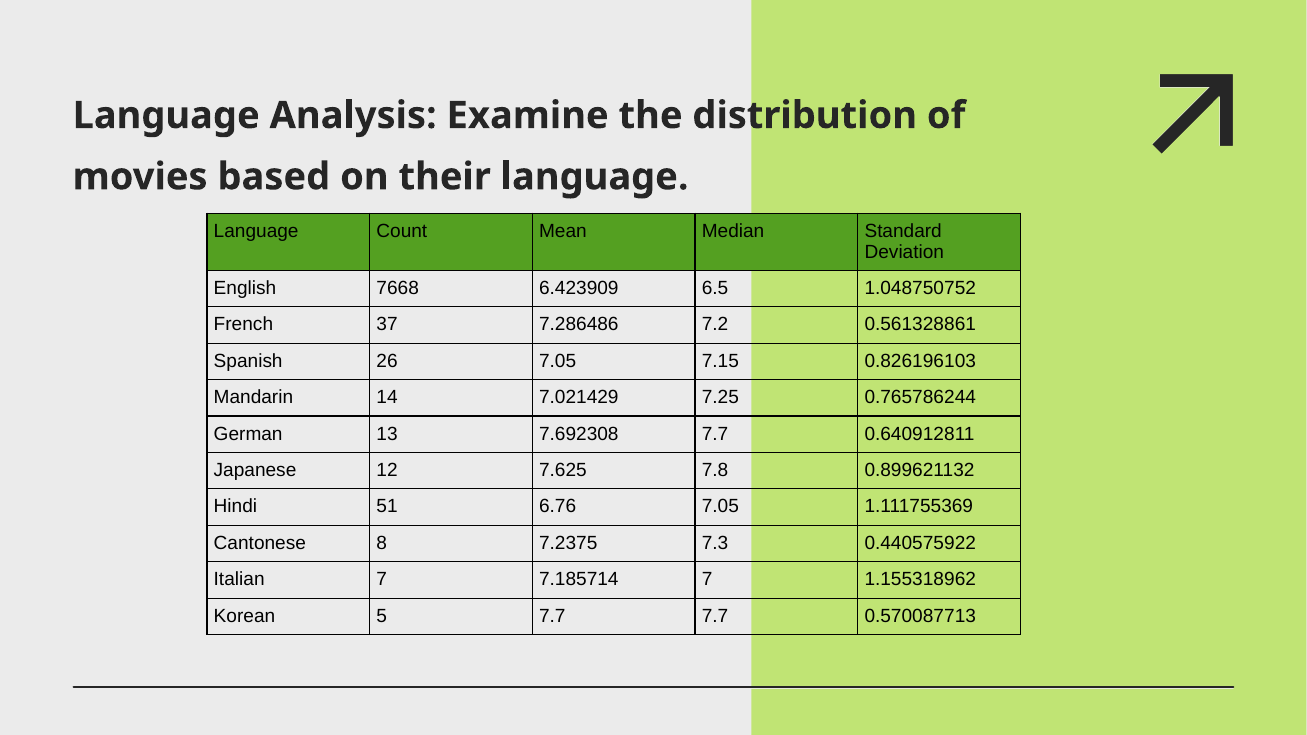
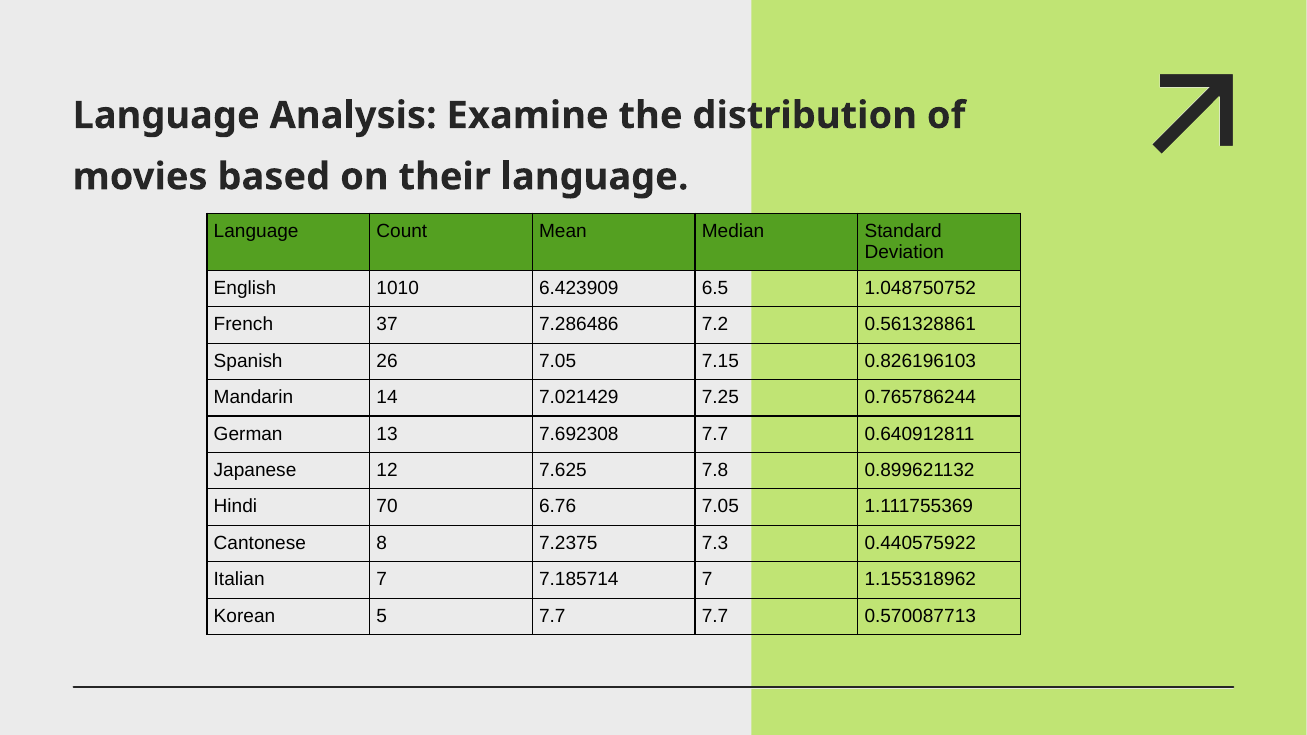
7668: 7668 -> 1010 (398, 288)
51: 51 -> 70 (387, 507)
